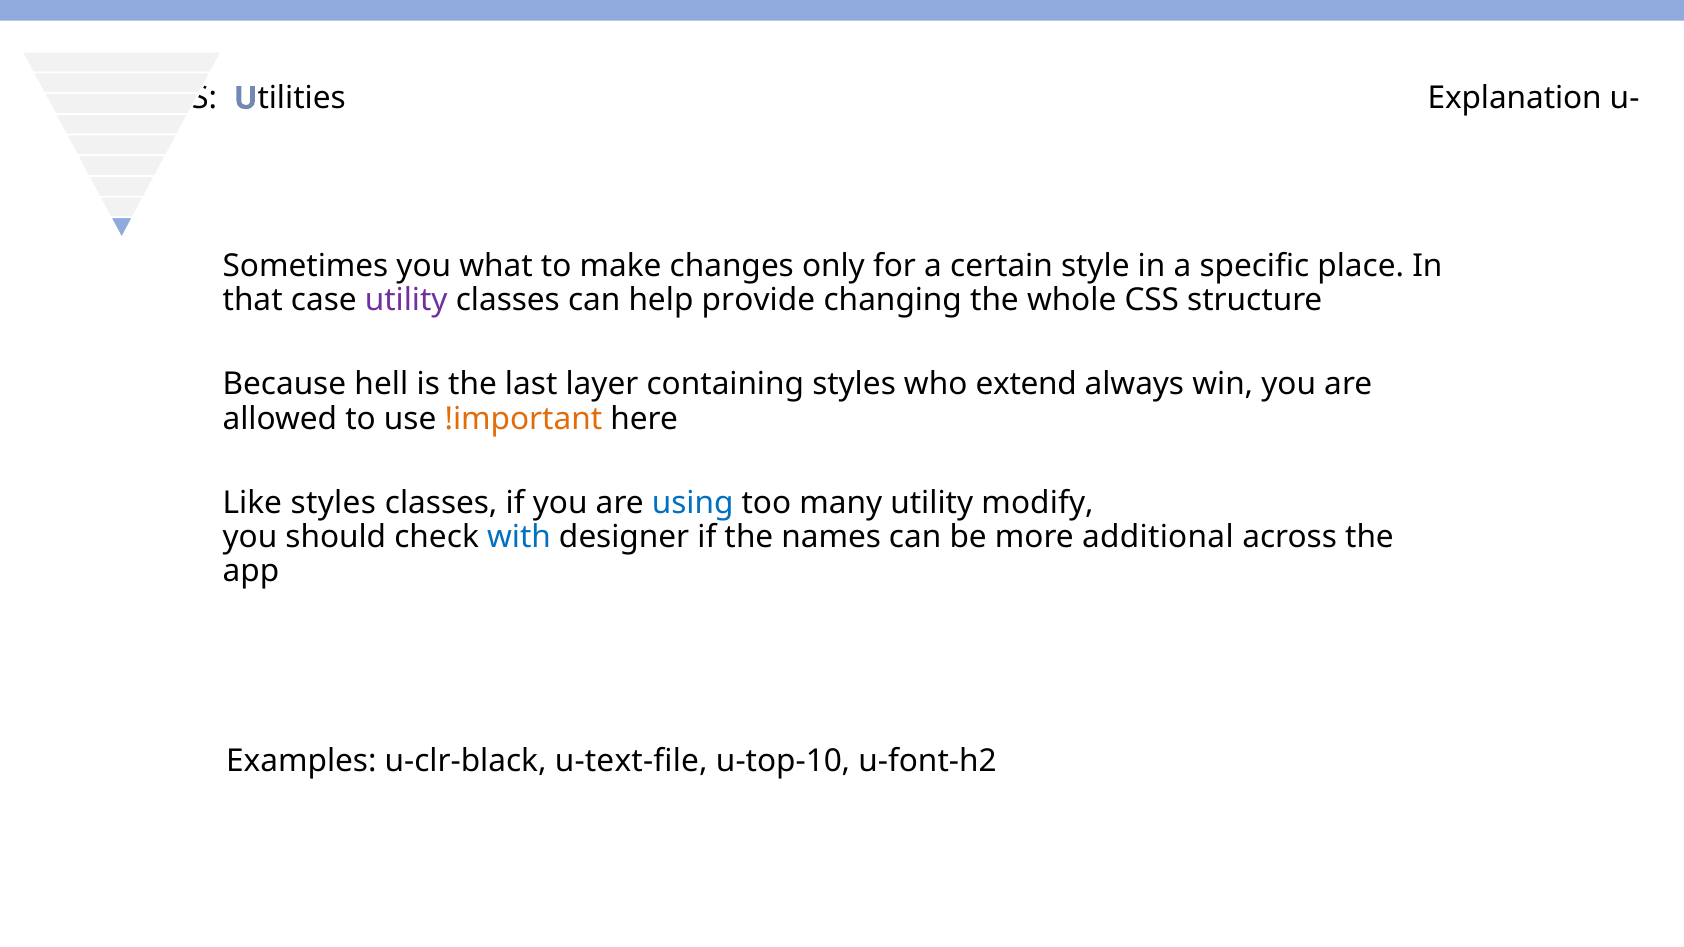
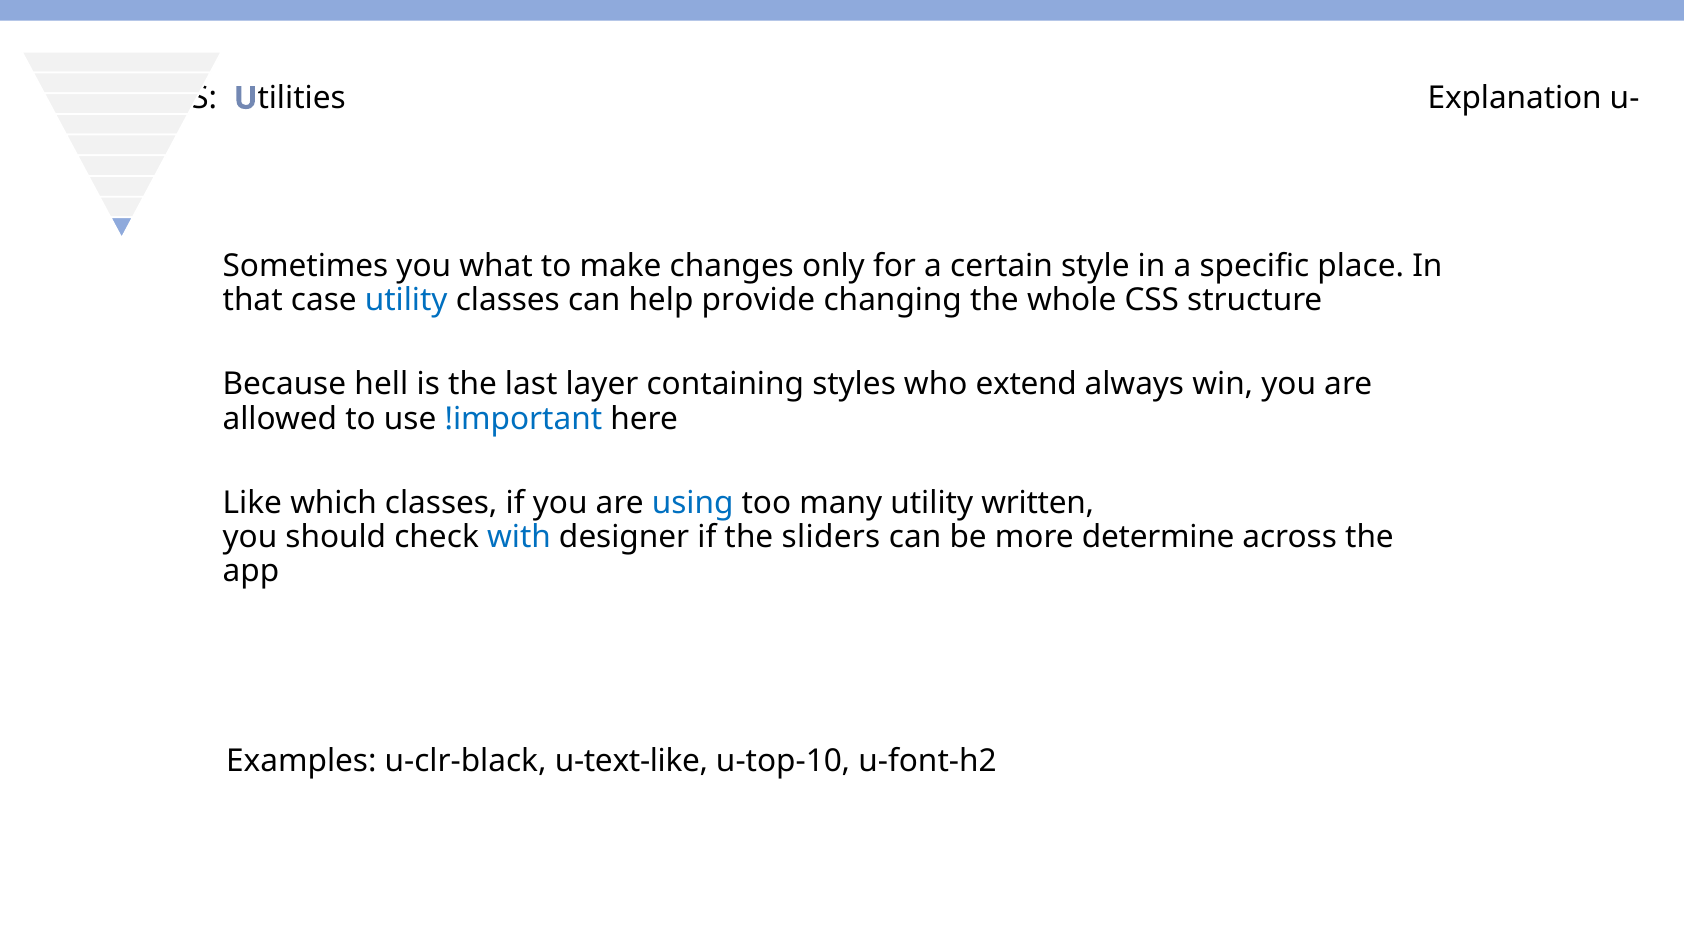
utility colour: purple -> blue (406, 300)
!important colour: orange -> blue (523, 419)
Like styles: styles -> which (334, 503)
modify: modify -> written (1038, 503)
names: names -> sliders (831, 537)
additional: additional -> determine (1158, 537)
u-text-file: u-text-file -> u-text-like (631, 761)
